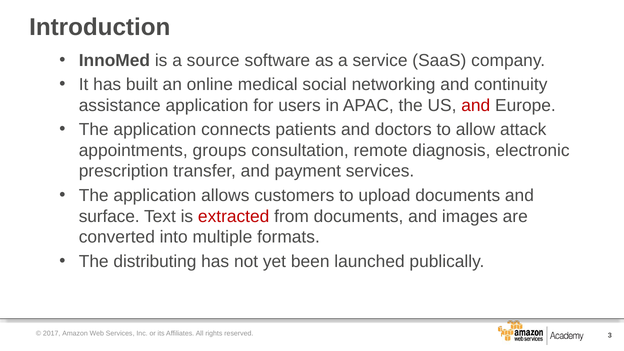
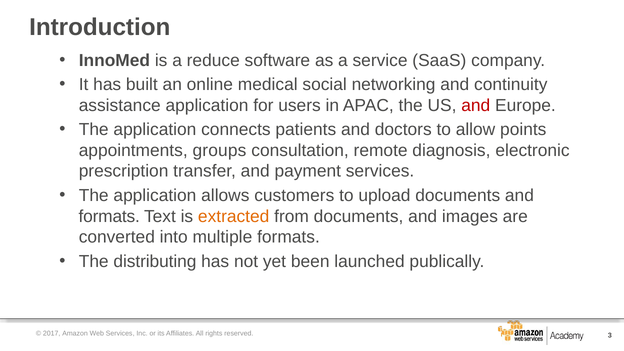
source: source -> reduce (213, 60)
attack: attack -> points (523, 130)
surface: surface -> formats (109, 216)
extracted colour: red -> orange (234, 216)
